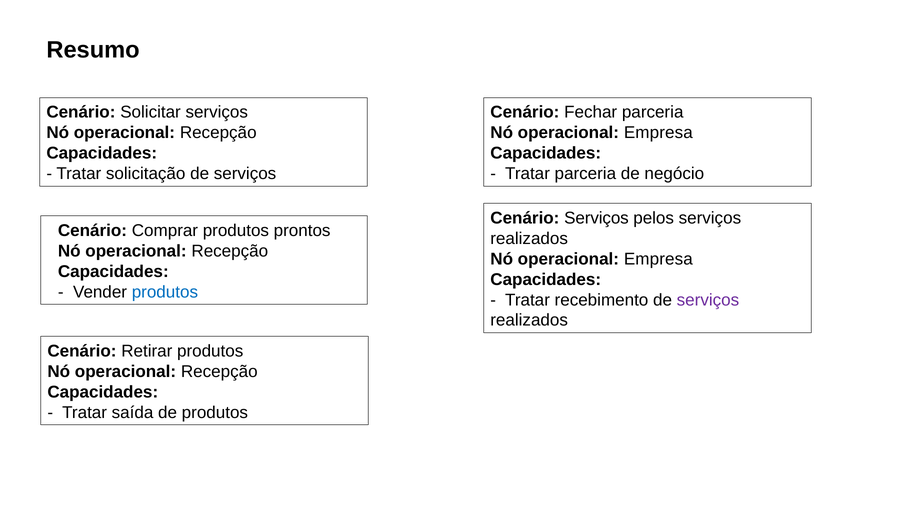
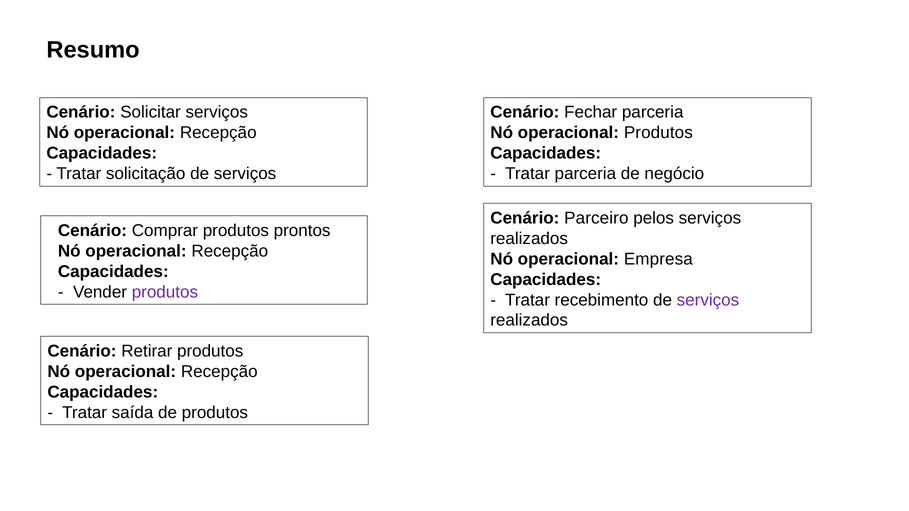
Empresa: Empresa -> Produtos (658, 133)
Cenário Serviços: Serviços -> Parceiro (596, 218)
produtos colour: blue -> purple (165, 292)
